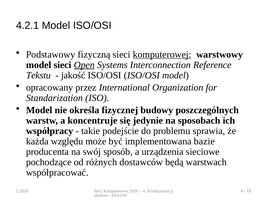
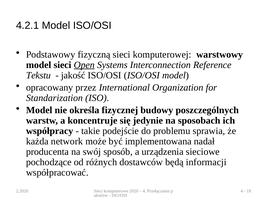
komputerowej underline: present -> none (162, 55)
względu: względu -> network (67, 142)
bazie: bazie -> nadał (204, 142)
warstwach: warstwach -> informacji (206, 162)
